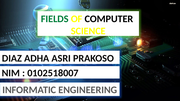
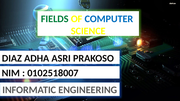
COMPUTER colour: black -> blue (109, 19)
